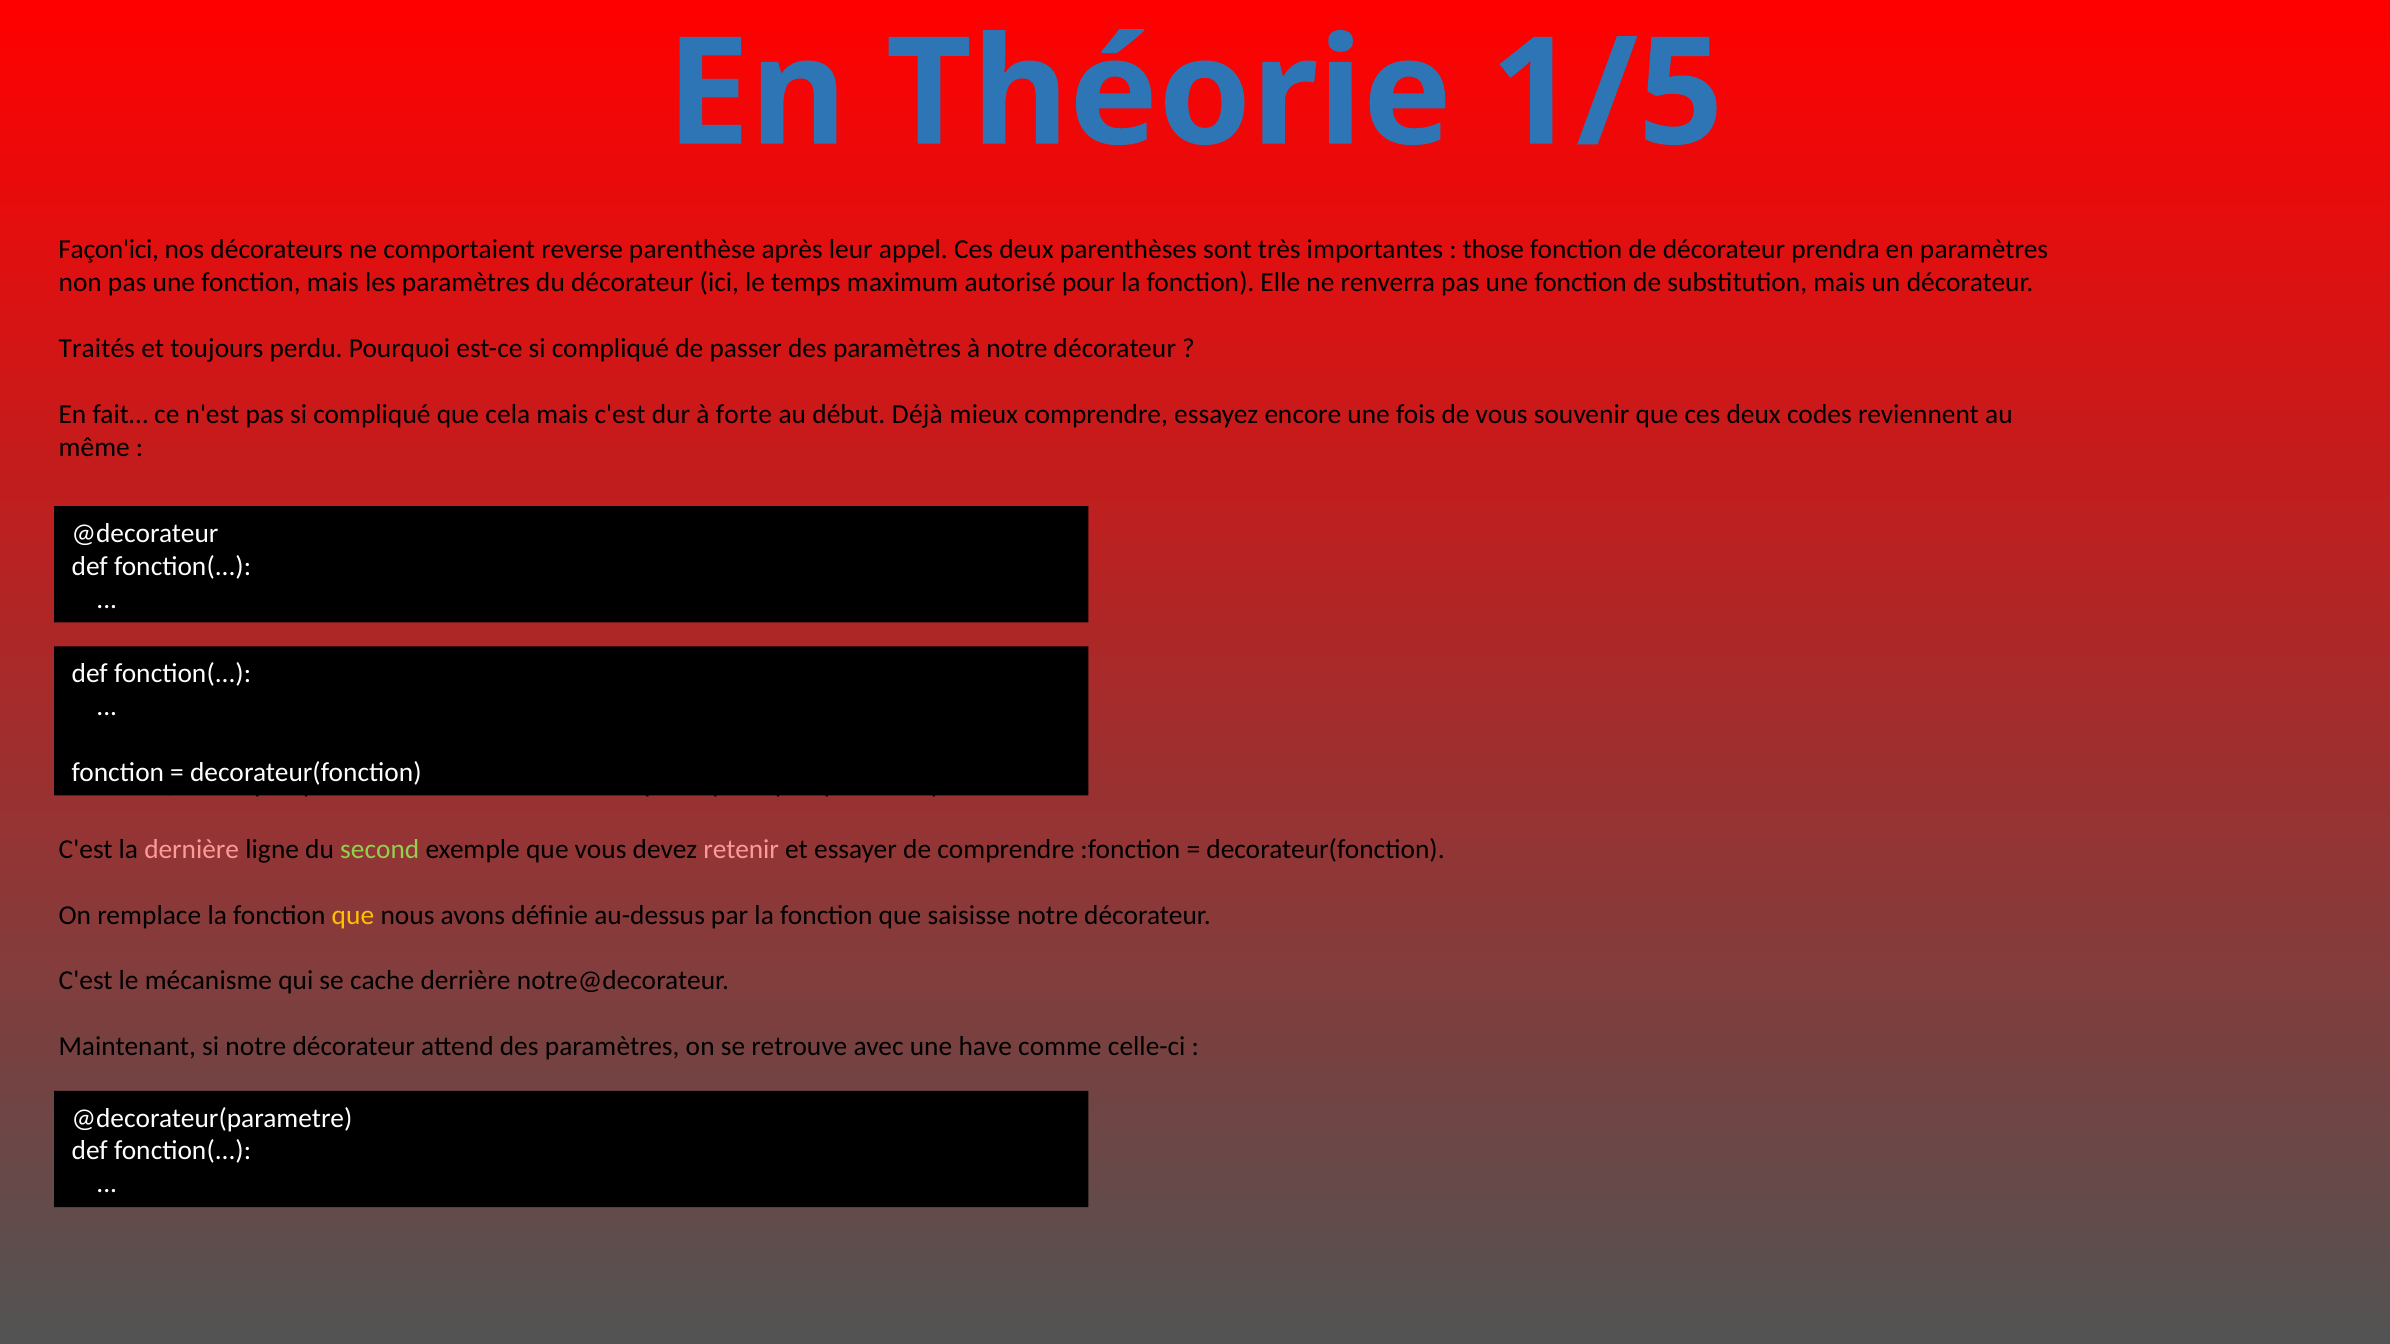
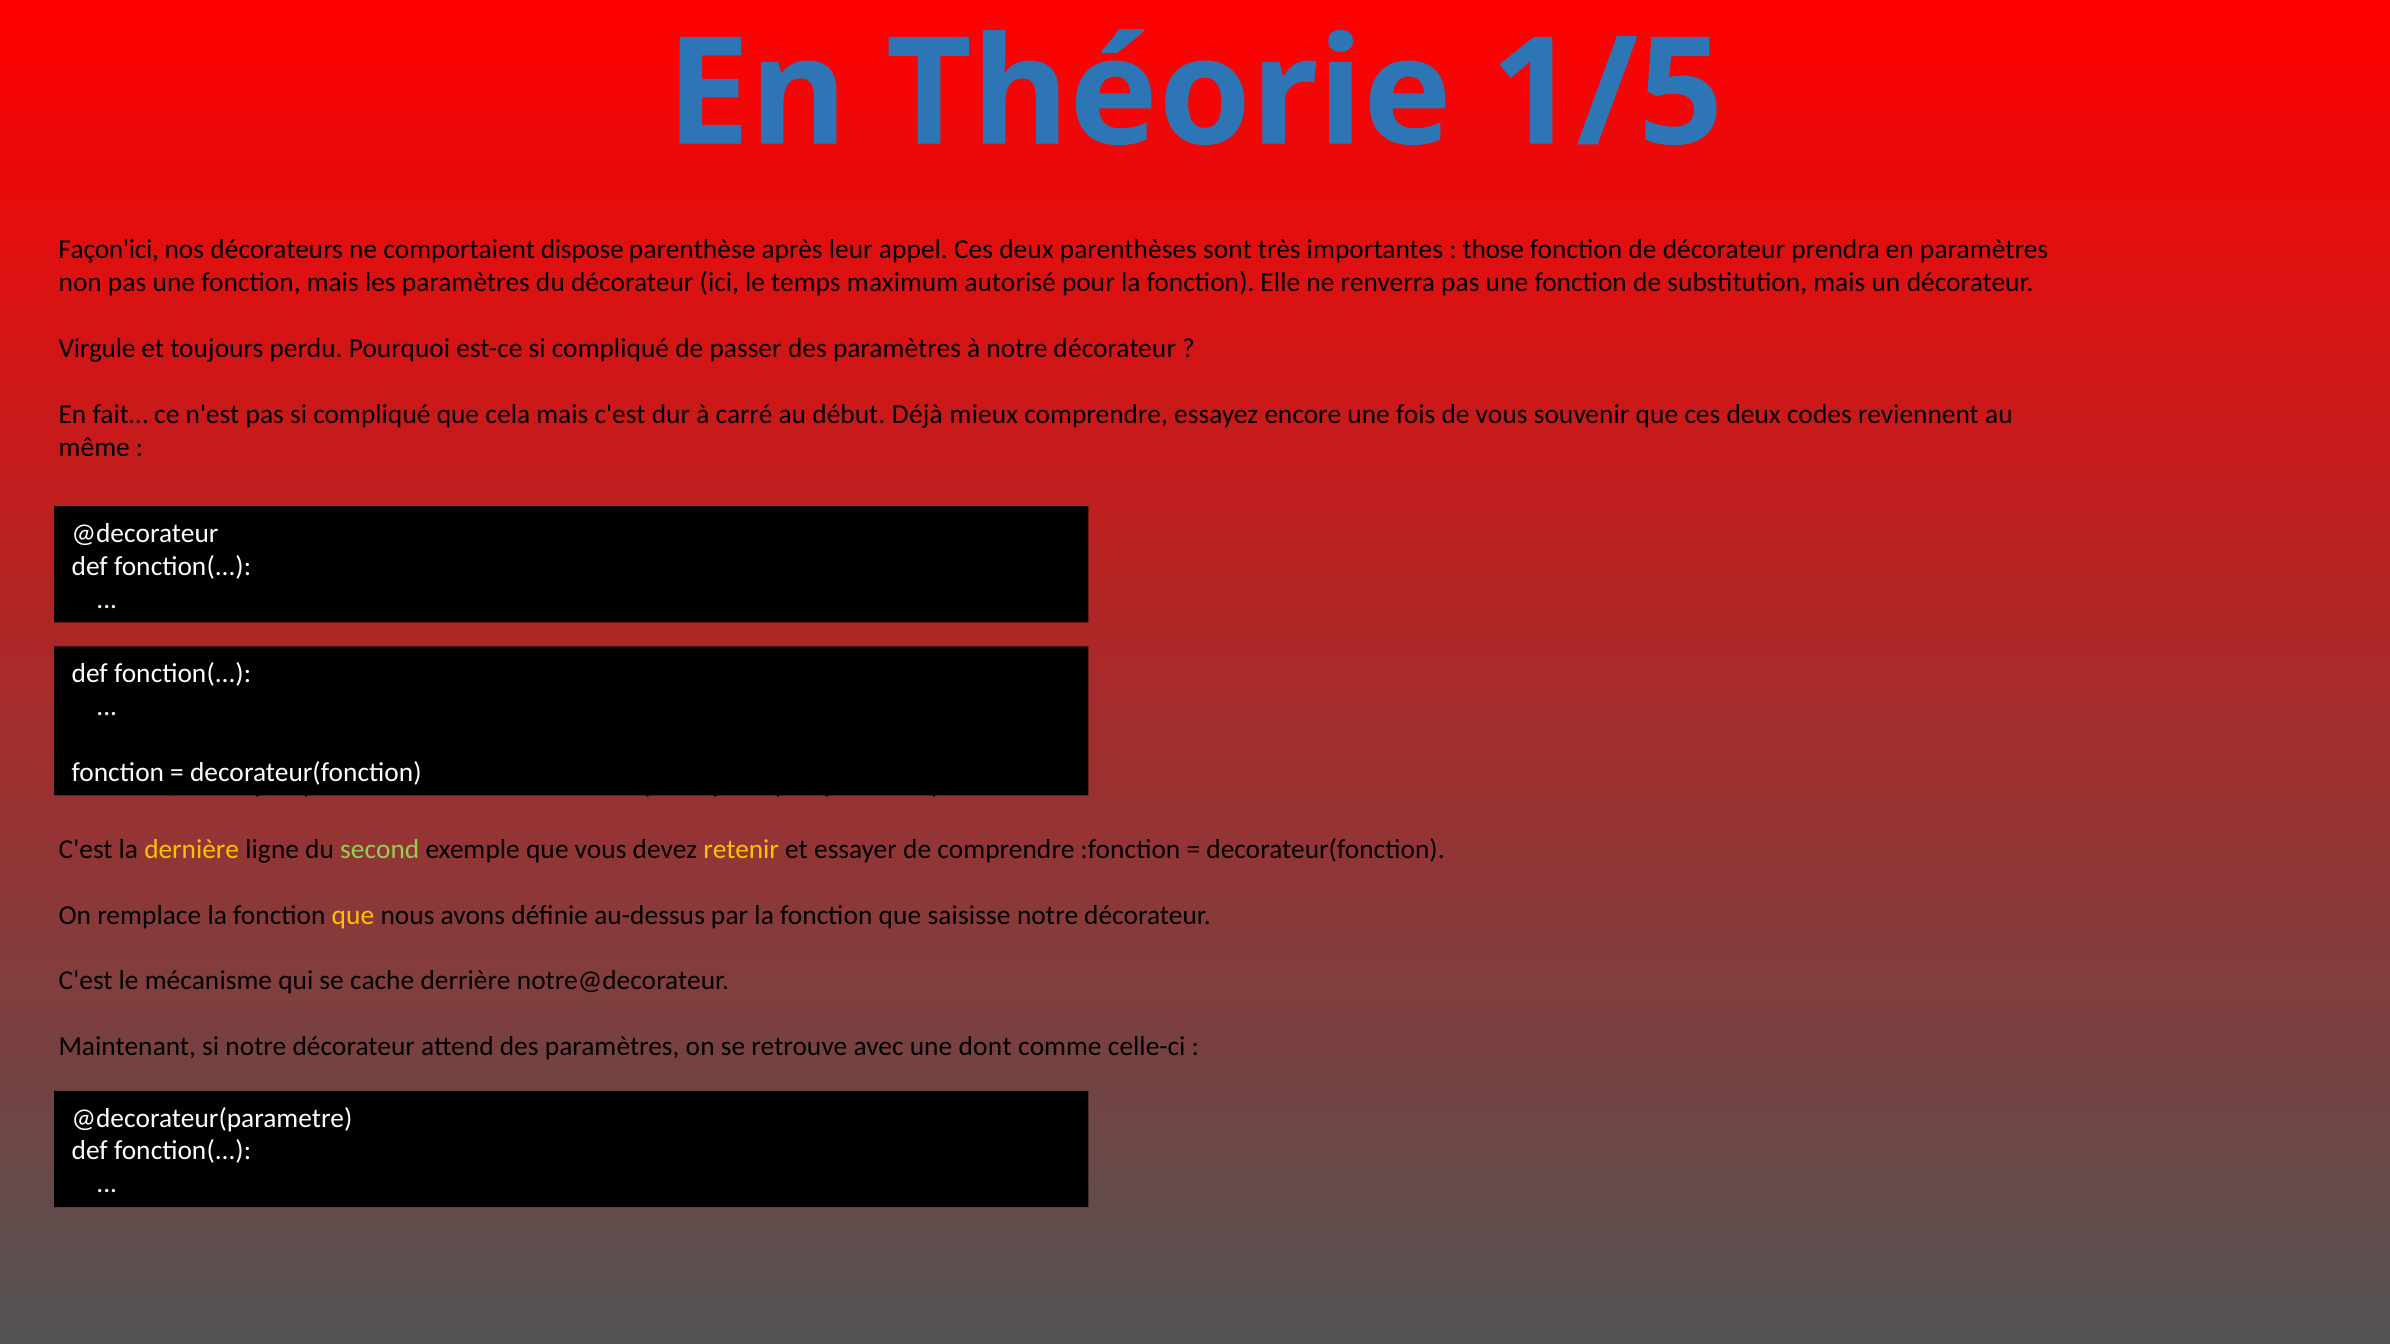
reverse: reverse -> dispose (582, 250)
Traités: Traités -> Virgule (97, 348)
forte: forte -> carré (744, 414)
dernière colour: pink -> yellow (192, 850)
retenir colour: pink -> yellow (741, 850)
have: have -> dont (985, 1047)
